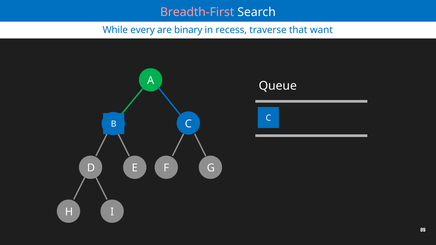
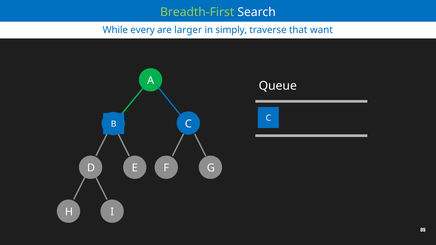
Breadth-First colour: pink -> light green (197, 12)
binary: binary -> larger (188, 30)
recess: recess -> simply (231, 30)
